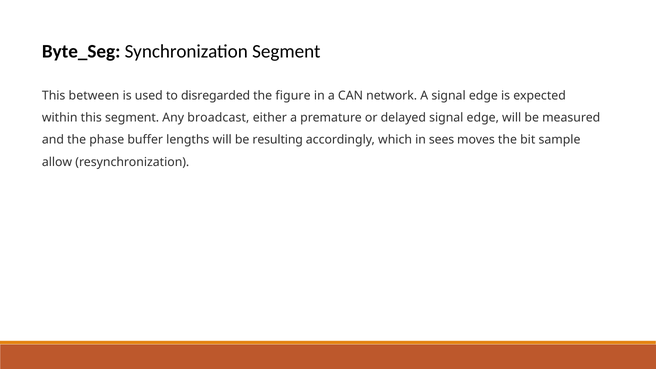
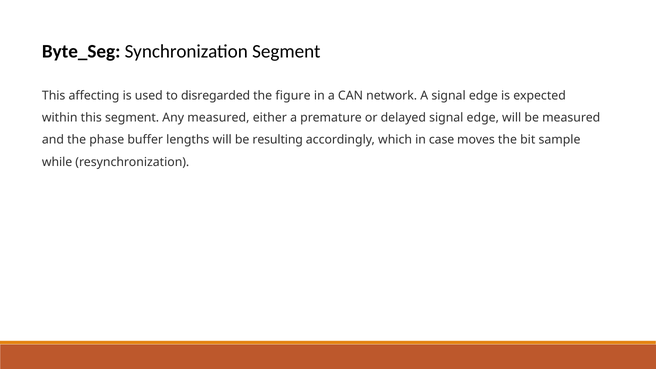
between: between -> affecting (94, 96)
Any broadcast: broadcast -> measured (218, 118)
sees: sees -> case (442, 140)
allow: allow -> while (57, 162)
